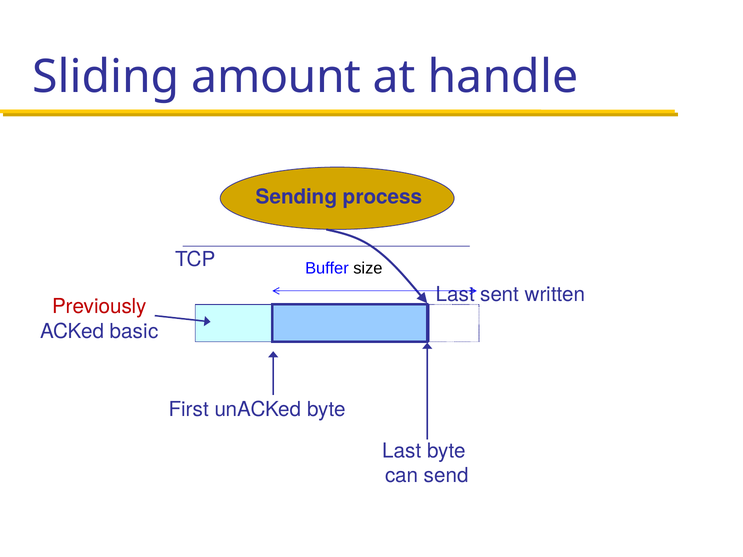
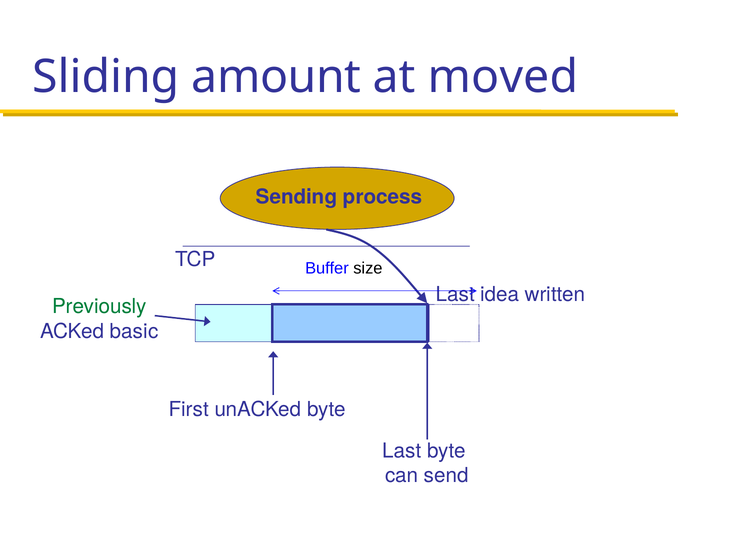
handle: handle -> moved (503, 77)
sent: sent -> idea (500, 295)
Previously colour: red -> green (99, 307)
